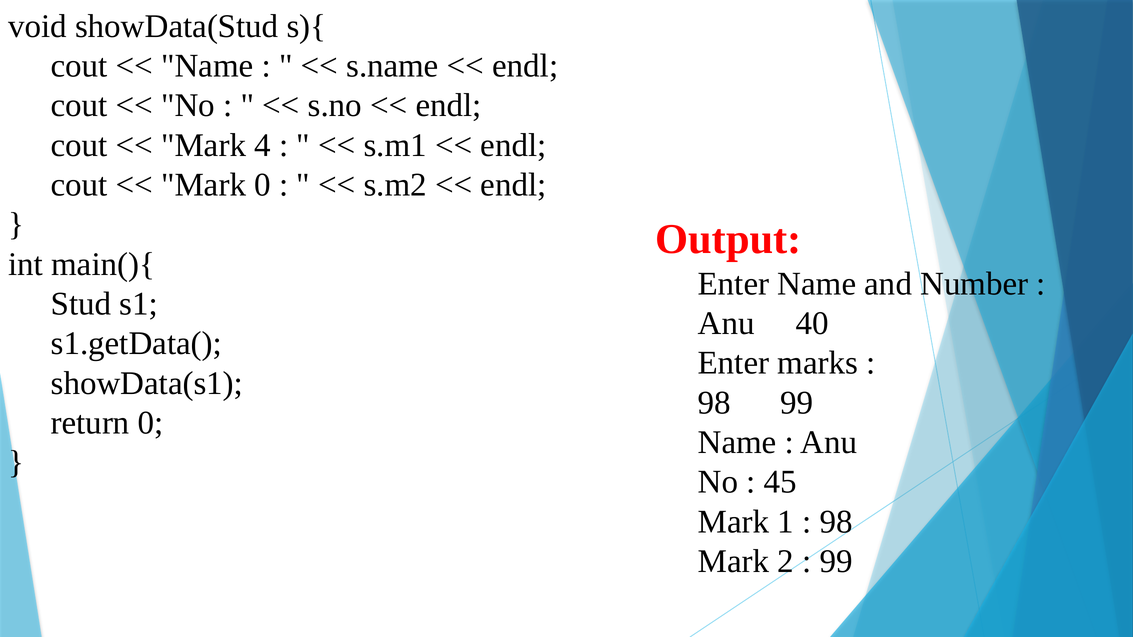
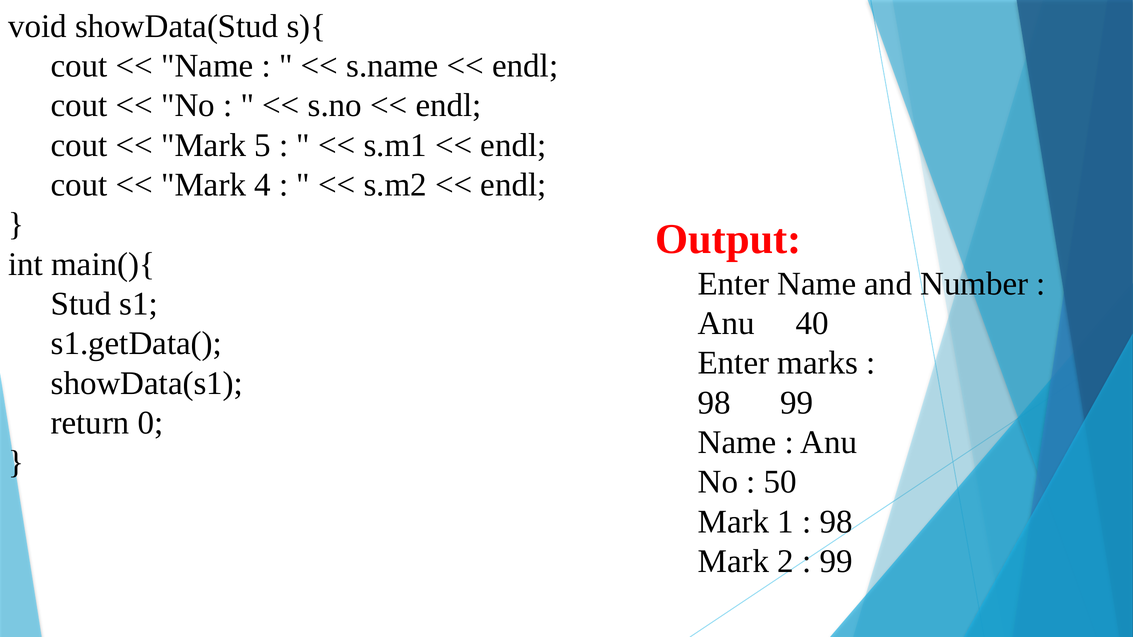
4: 4 -> 5 (263, 145)
Mark 0: 0 -> 4 (263, 185)
45: 45 -> 50 (780, 482)
